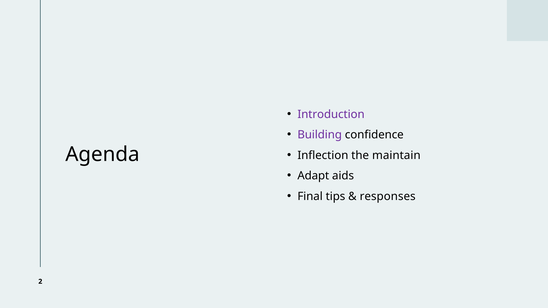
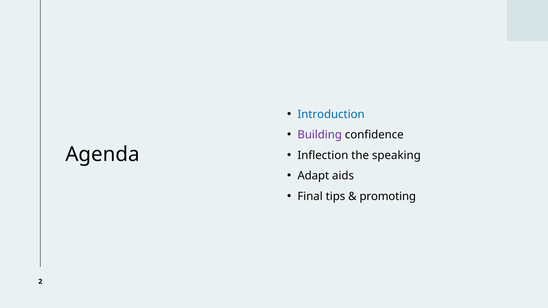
Introduction colour: purple -> blue (331, 114)
maintain: maintain -> speaking (396, 155)
responses: responses -> promoting (388, 197)
